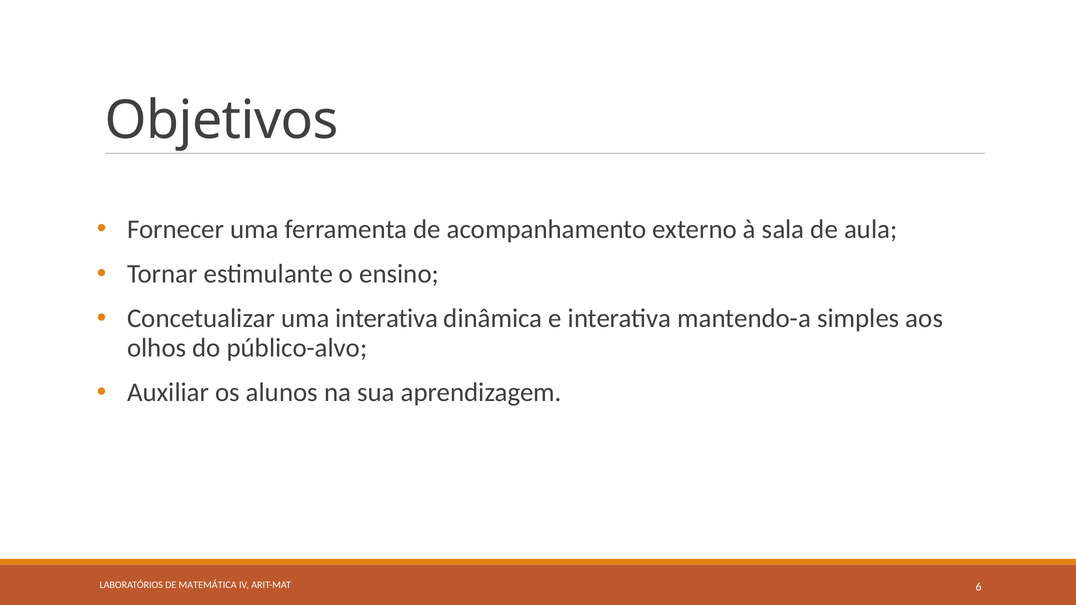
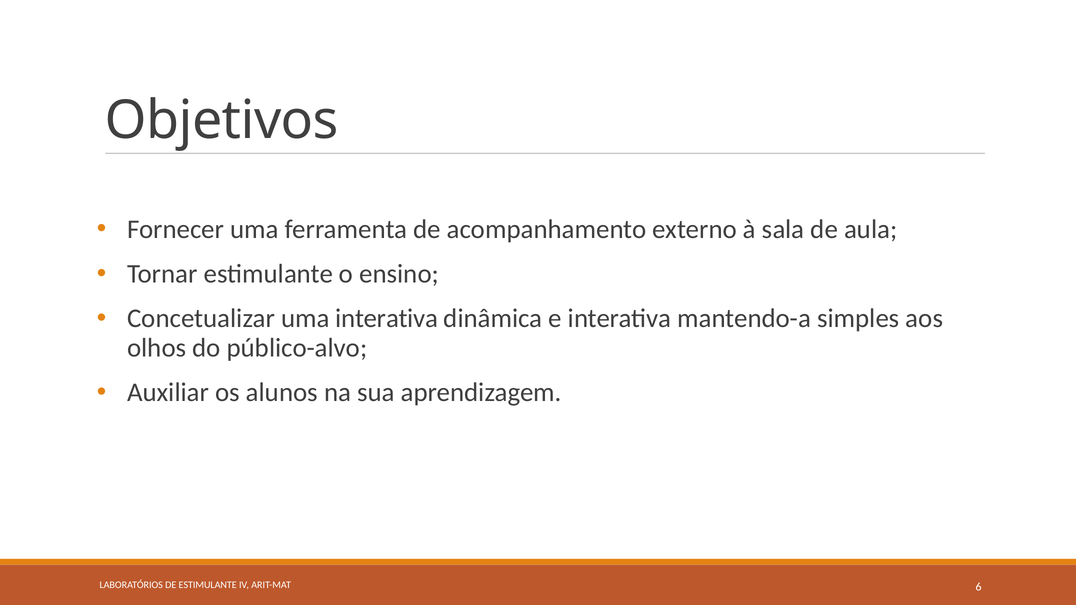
DE MATEMÁTICA: MATEMÁTICA -> ESTIMULANTE (208, 585)
